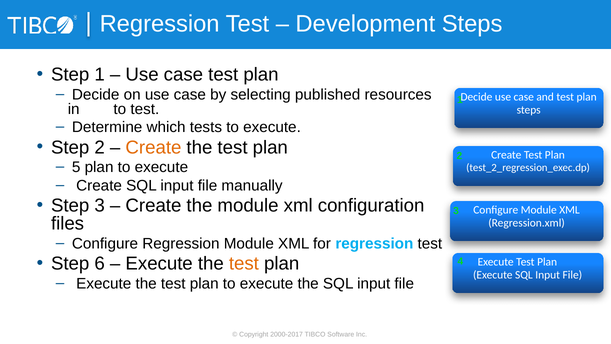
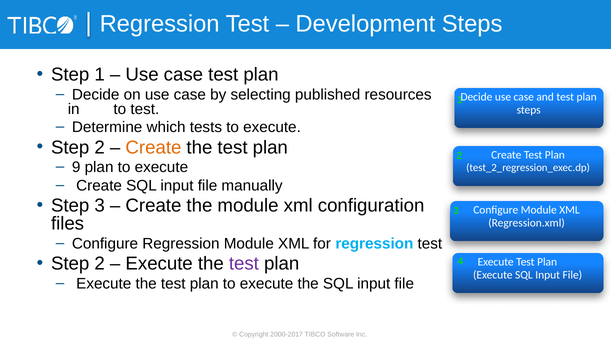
5: 5 -> 9 (76, 167)
6: 6 -> 2 (100, 263)
test colour: orange -> purple (244, 263)
